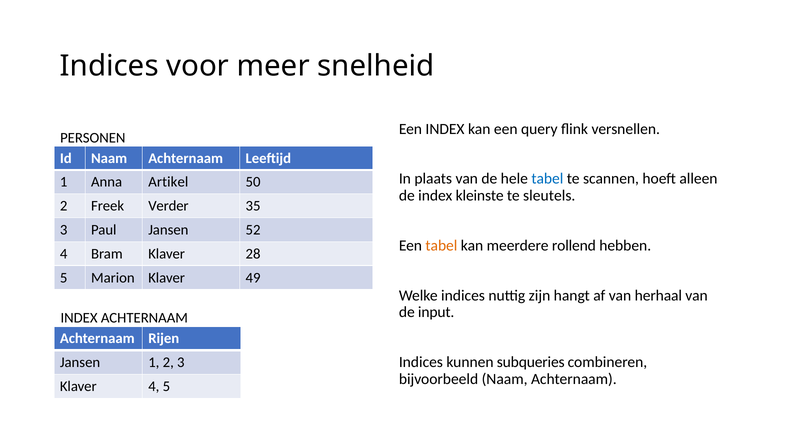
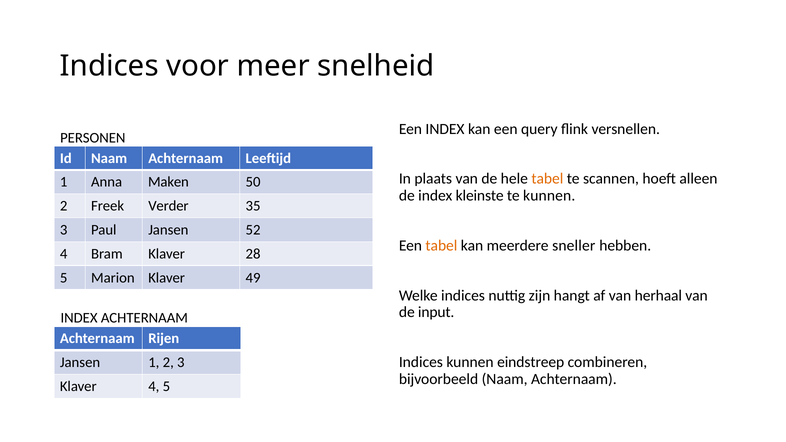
tabel colour: blue -> orange (547, 179)
Artikel: Artikel -> Maken (168, 182)
te sleutels: sleutels -> kunnen (549, 196)
rollend: rollend -> sneller (574, 246)
subqueries: subqueries -> eindstreep (531, 362)
